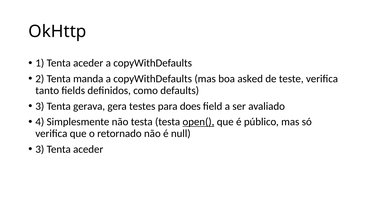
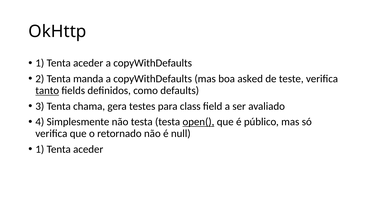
tanto underline: none -> present (47, 90)
gerava: gerava -> chama (89, 106)
does: does -> class (190, 106)
3: 3 -> 1 (40, 149)
